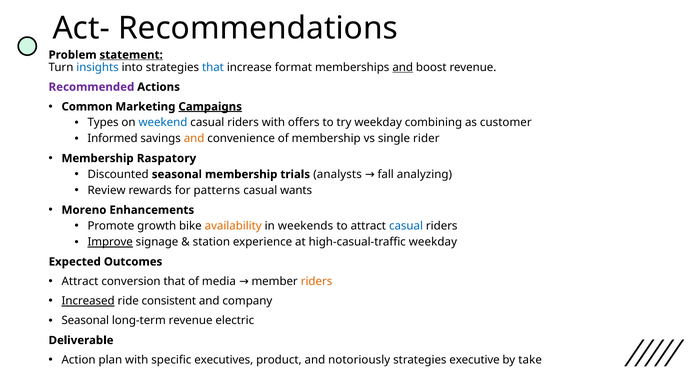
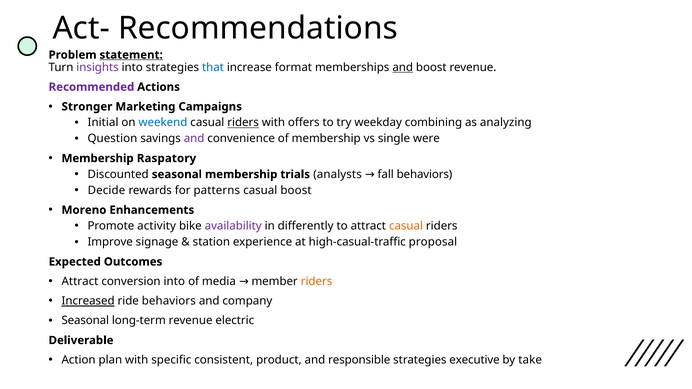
insights colour: blue -> purple (98, 67)
Common: Common -> Stronger (87, 107)
Campaigns underline: present -> none (210, 107)
Types: Types -> Initial (103, 123)
riders underline: none -> present (243, 123)
customer: customer -> analyzing (506, 123)
Informed: Informed -> Question (112, 139)
and colour: orange -> purple (194, 139)
rider: rider -> were (426, 139)
fall analyzing: analyzing -> behaviors (424, 174)
Review: Review -> Decide (106, 191)
casual wants: wants -> boost (296, 191)
growth: growth -> activity (157, 226)
availability colour: orange -> purple (233, 226)
weekends: weekends -> differently (306, 226)
casual colour: blue -> orange (406, 226)
Improve underline: present -> none (110, 242)
high-casual-traffic weekday: weekday -> proposal (433, 242)
conversion that: that -> into (174, 282)
ride consistent: consistent -> behaviors (169, 301)
executives: executives -> consistent (224, 360)
notoriously: notoriously -> responsible (359, 360)
